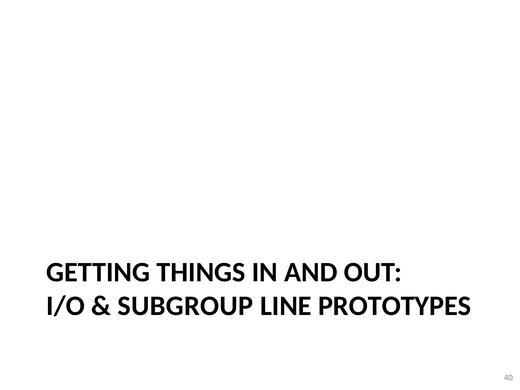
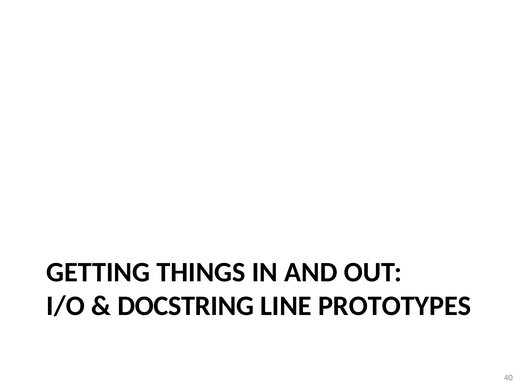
SUBGROUP: SUBGROUP -> DOCSTRING (186, 306)
